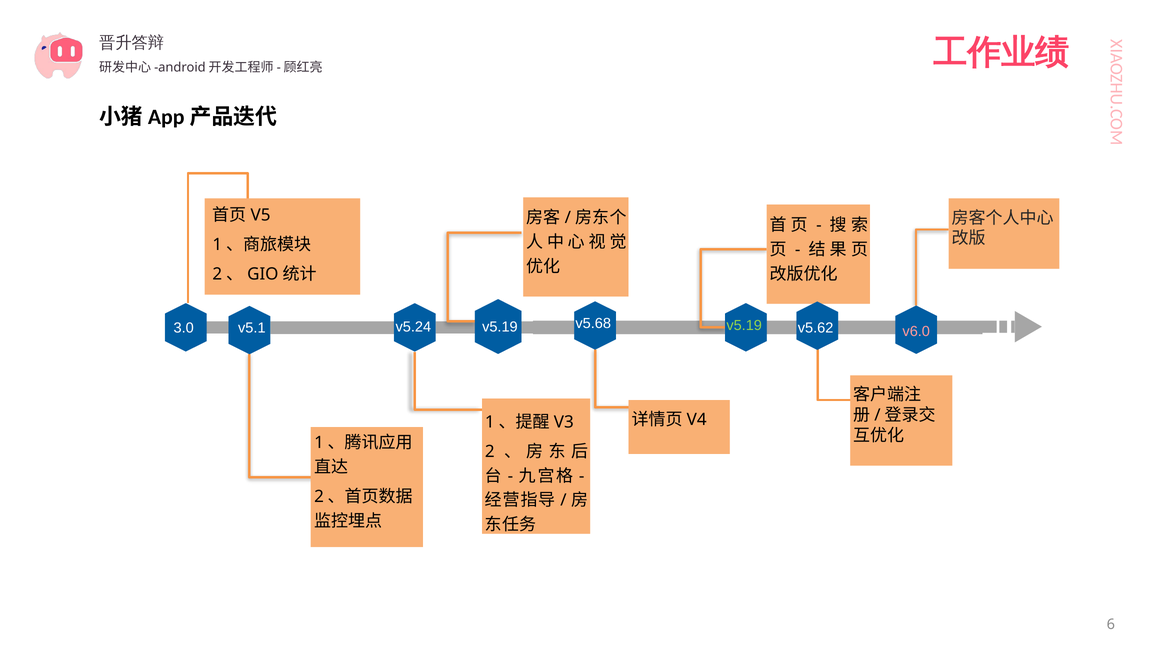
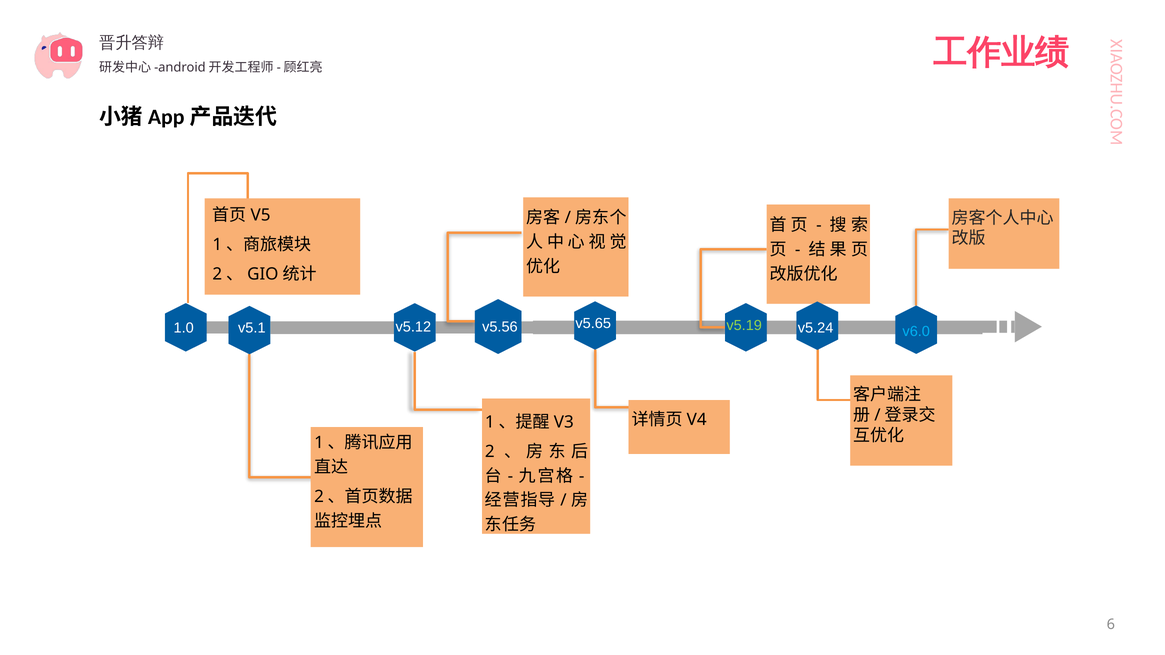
v5.68: v5.68 -> v5.65 (593, 324)
v5.24: v5.24 -> v5.12 (413, 327)
v5.19: v5.19 -> v5.56 (500, 327)
3.0: 3.0 -> 1.0 (184, 328)
v5.62: v5.62 -> v5.24 (816, 328)
v6.0 colour: pink -> light blue (916, 332)
